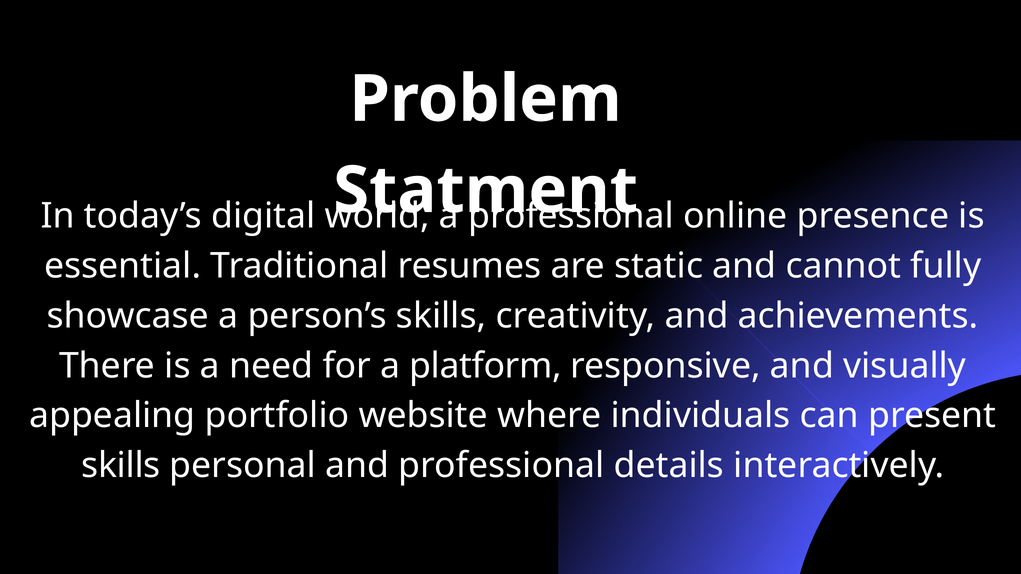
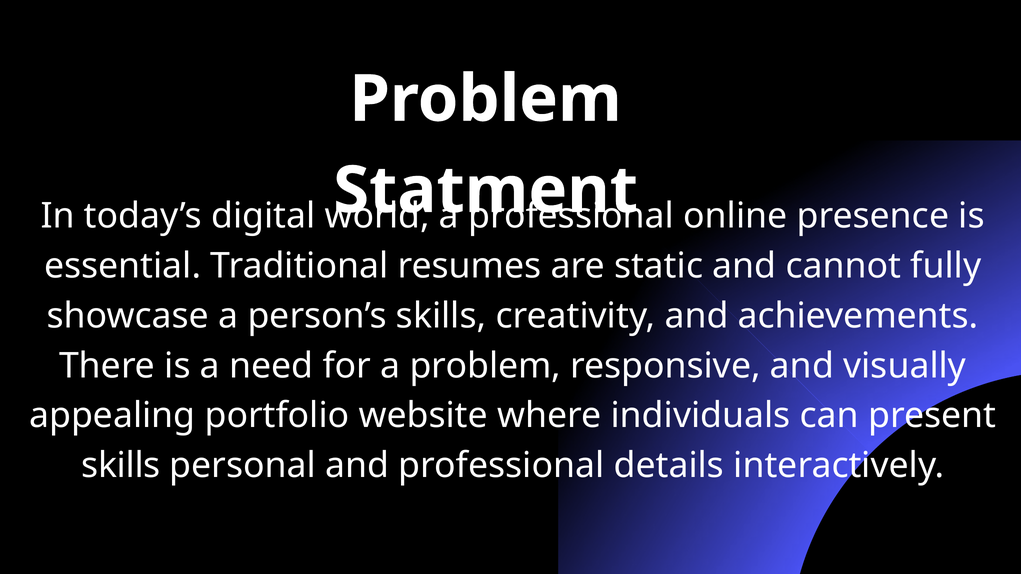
a platform: platform -> problem (485, 366)
